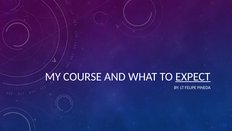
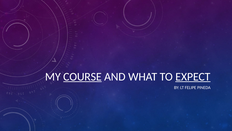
COURSE underline: none -> present (82, 76)
